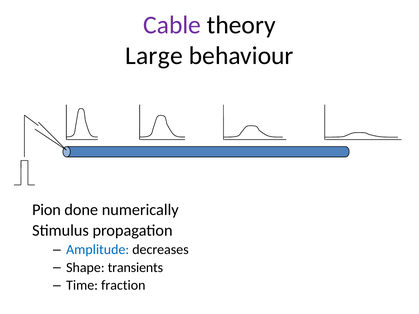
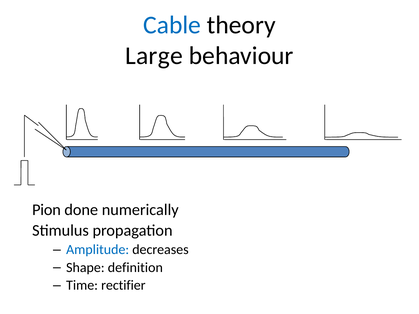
Cable colour: purple -> blue (172, 25)
transients: transients -> definition (135, 268)
fraction: fraction -> rectifier (123, 286)
